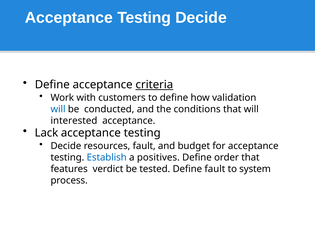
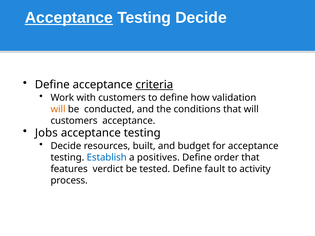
Acceptance underline: none -> present (69, 18)
will colour: blue -> orange (58, 109)
interested: interested -> customers (74, 121)
Lack: Lack -> Jobs (46, 133)
resources fault: fault -> built (144, 146)
system: system -> activity (255, 169)
